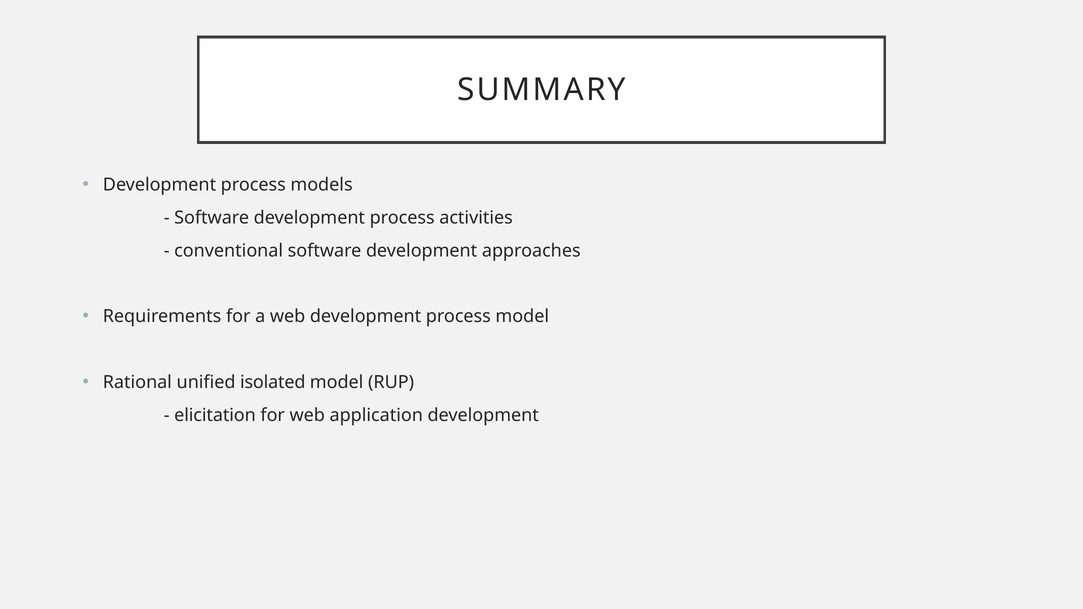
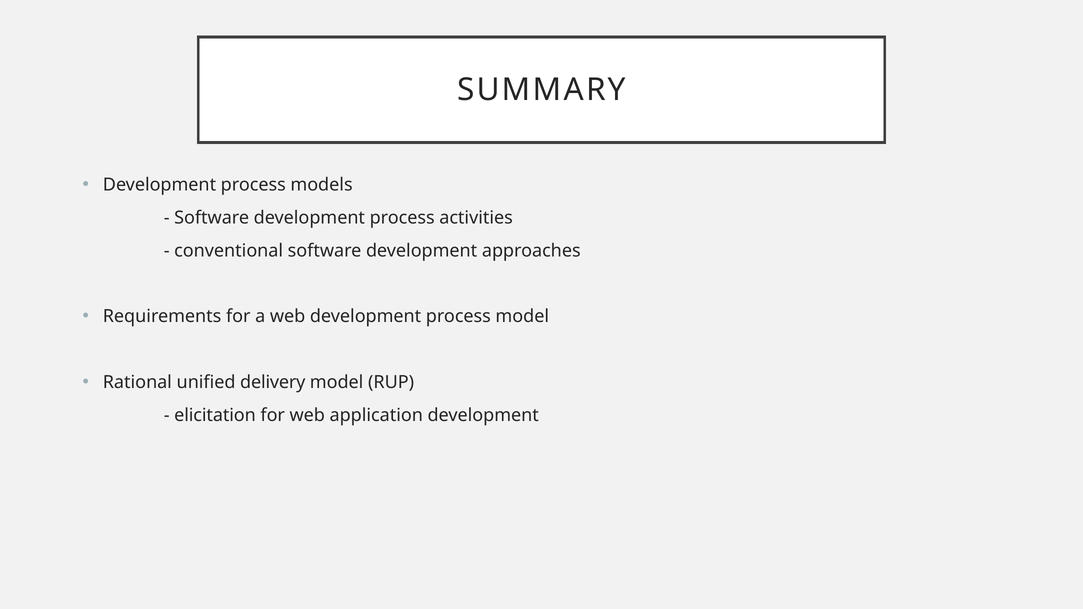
isolated: isolated -> delivery (273, 382)
